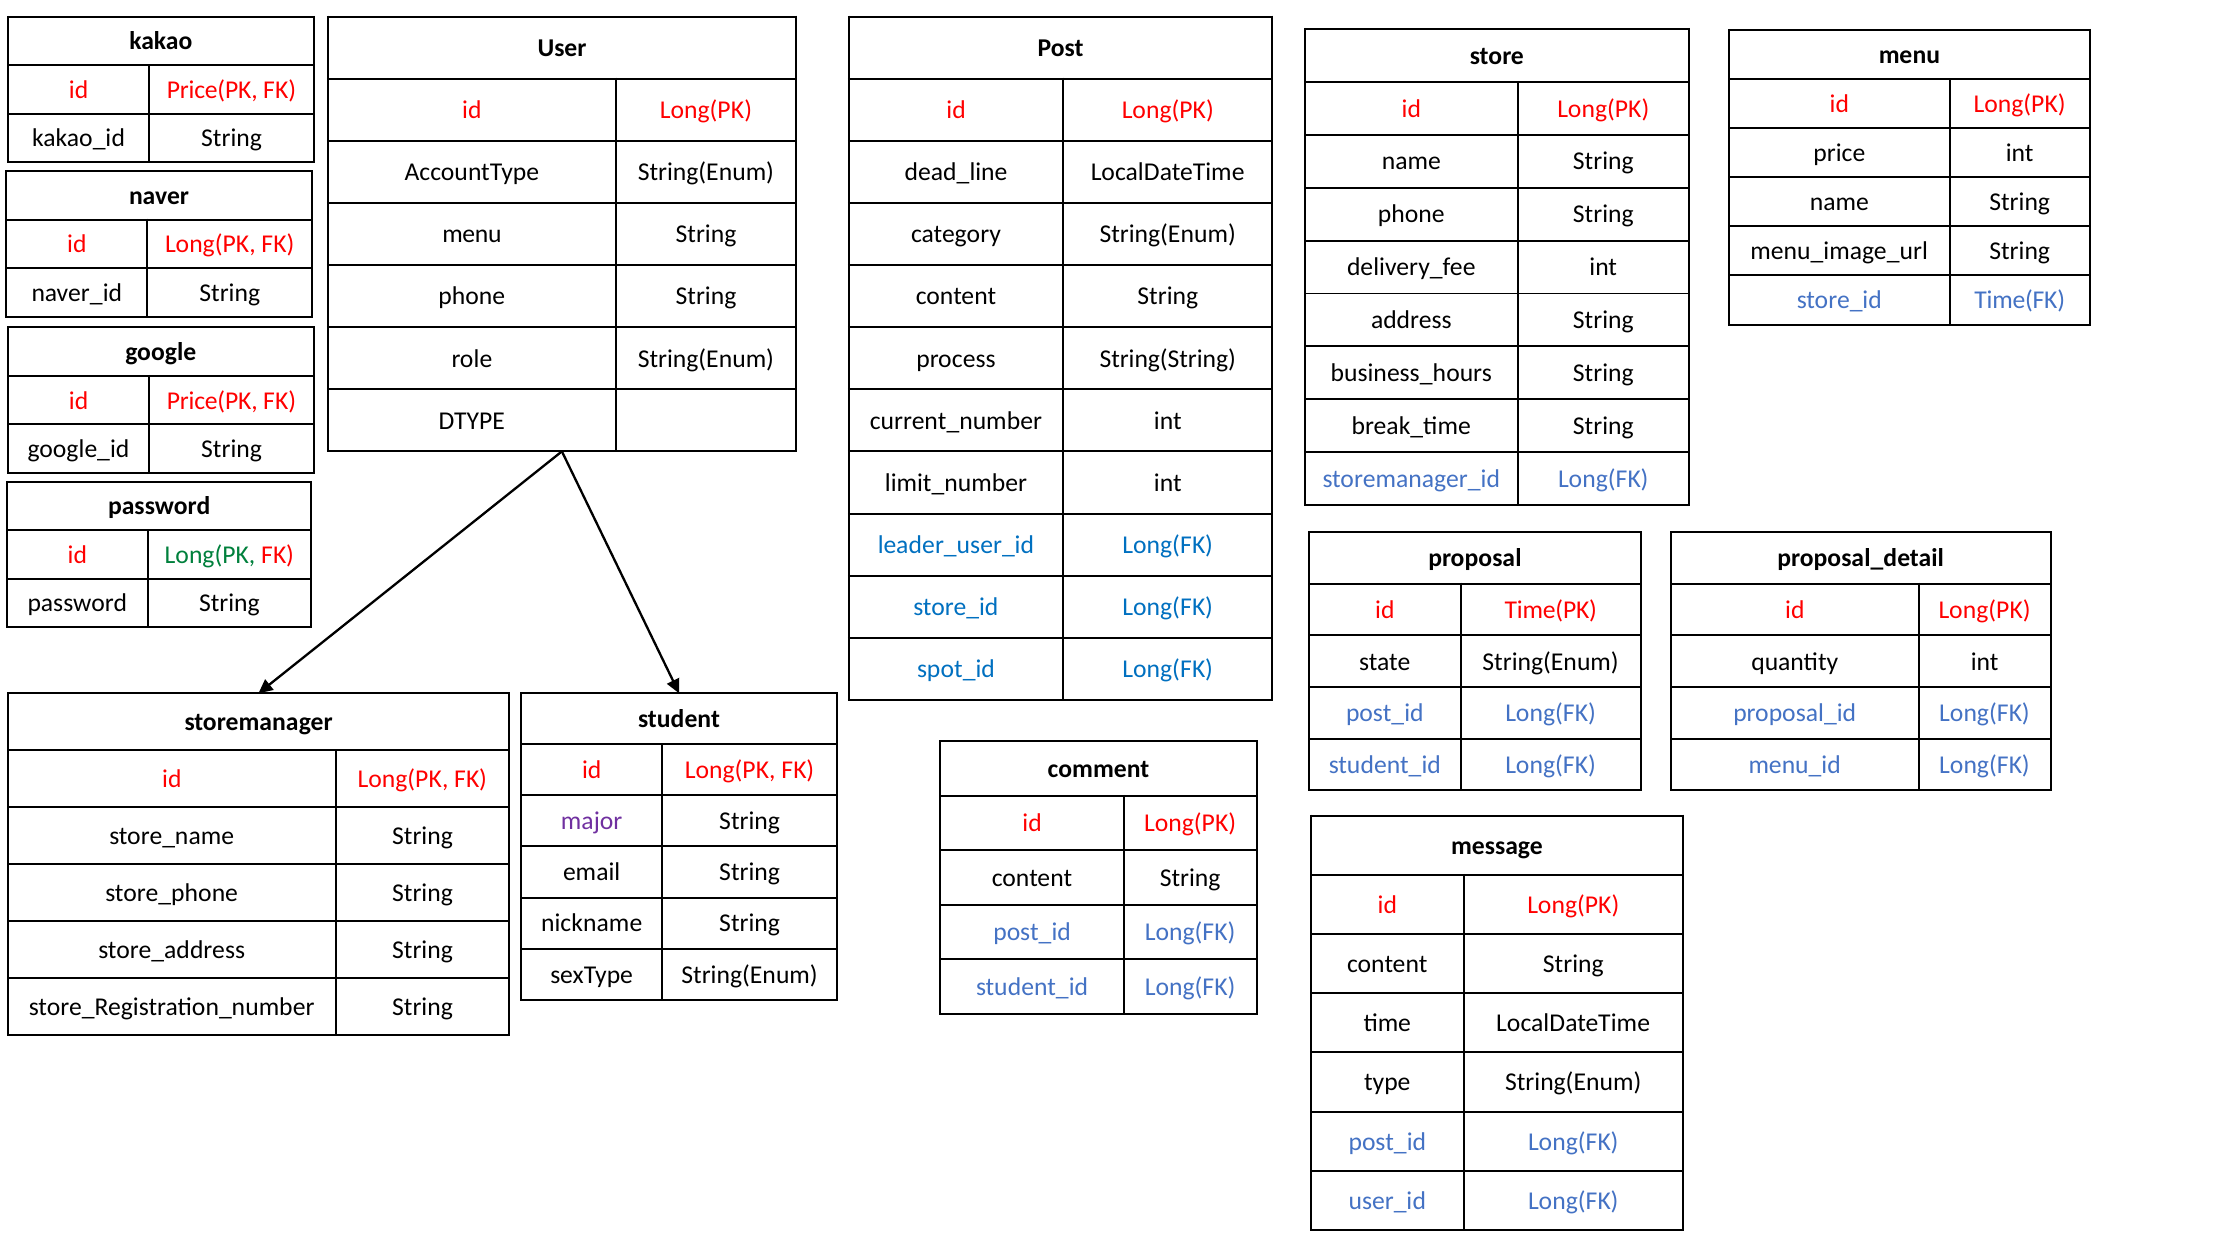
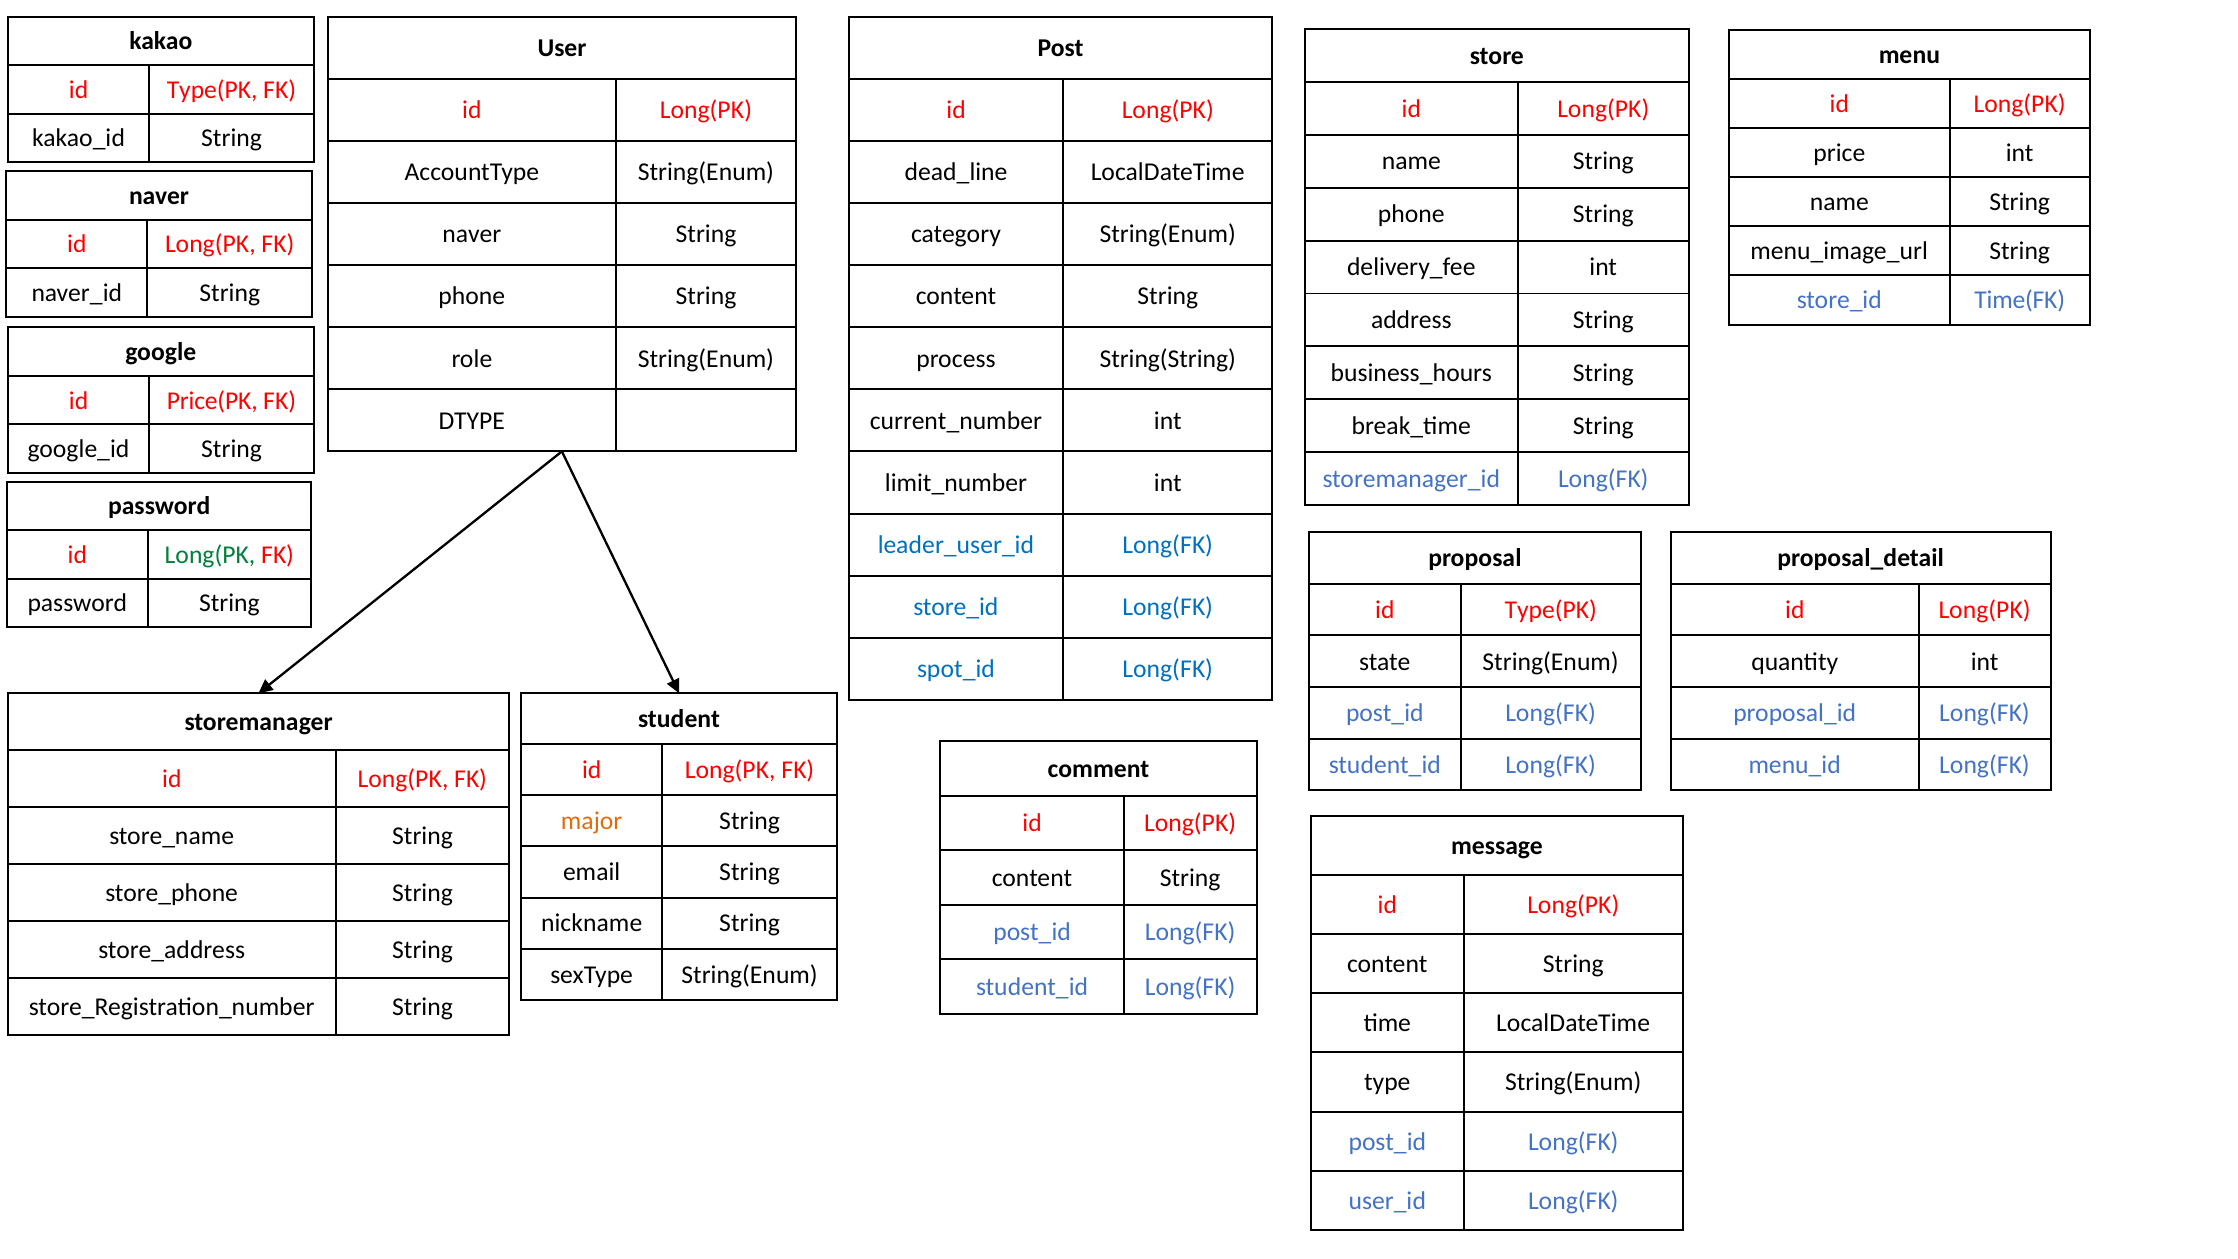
Price(PK: Price(PK -> Type(PK (212, 90)
menu: menu -> naver (472, 234)
Time(PK: Time(PK -> Type(PK (1551, 610)
major colour: purple -> orange (592, 821)
